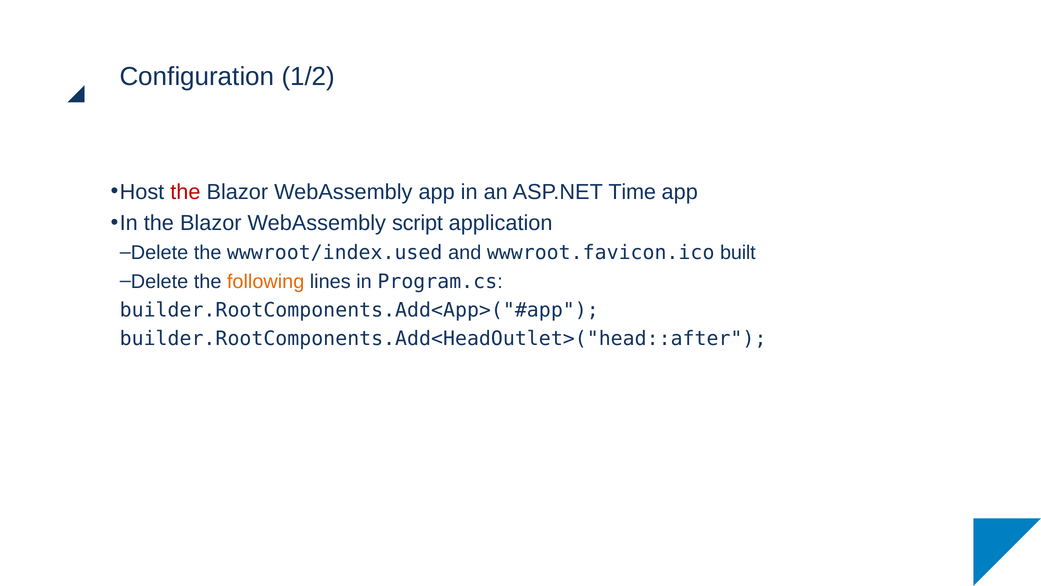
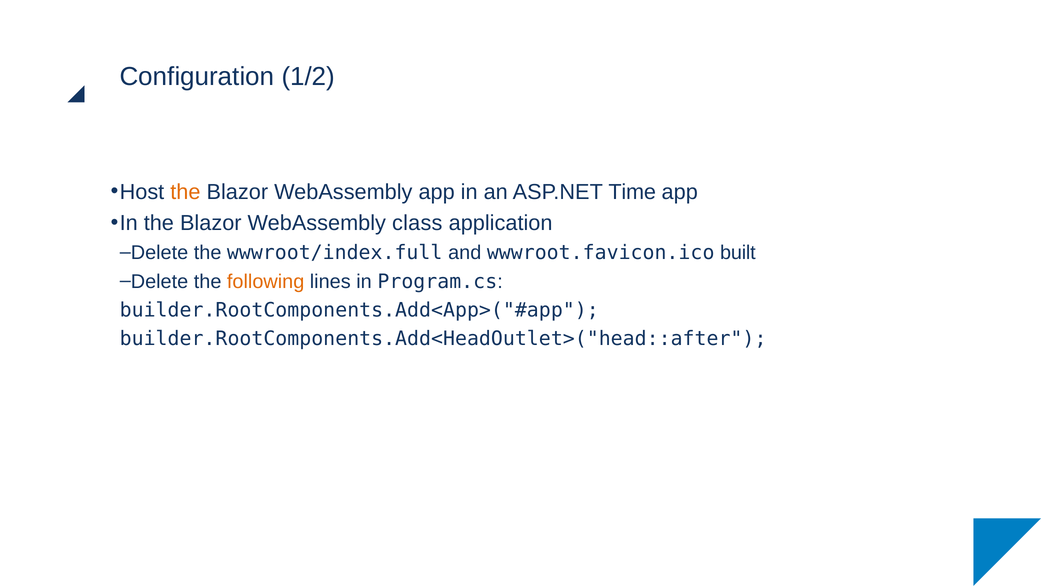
the colour: red -> orange (185, 192)
script: script -> class (417, 223)
wwwroot/index.used: wwwroot/index.used -> wwwroot/index.full (335, 253)
